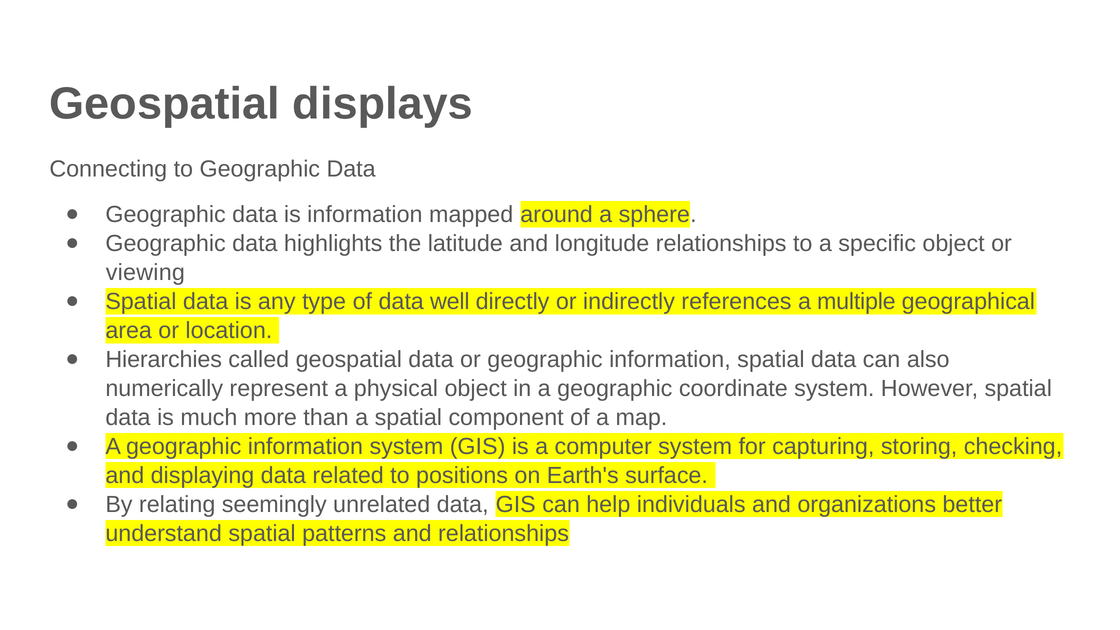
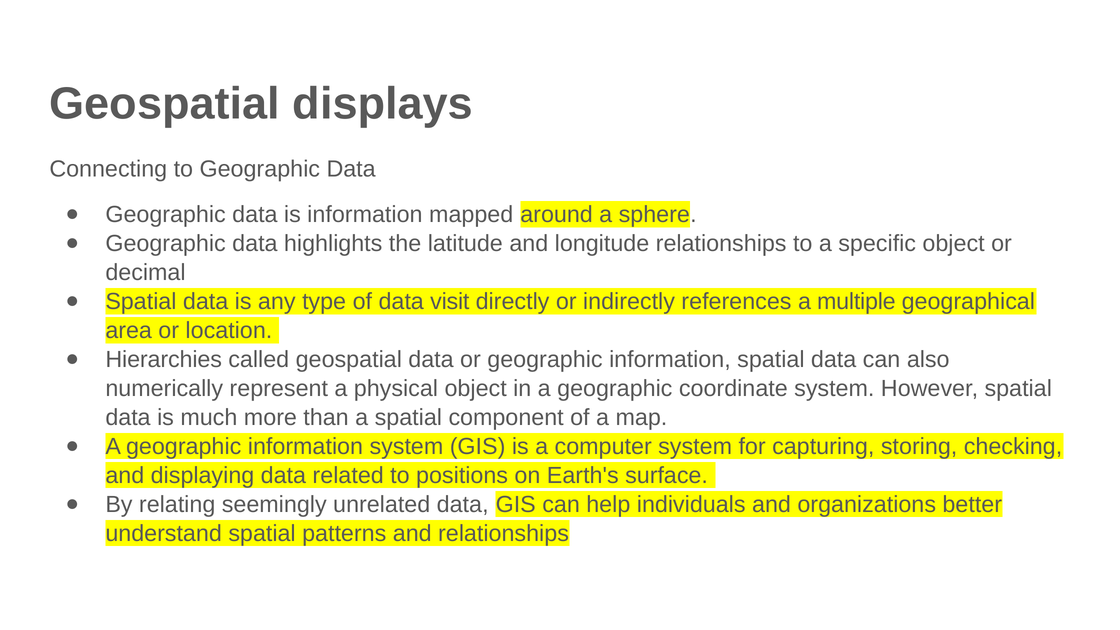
viewing: viewing -> decimal (145, 273)
well: well -> visit (450, 302)
